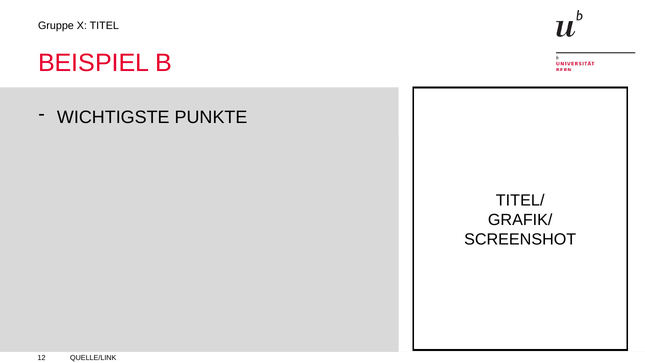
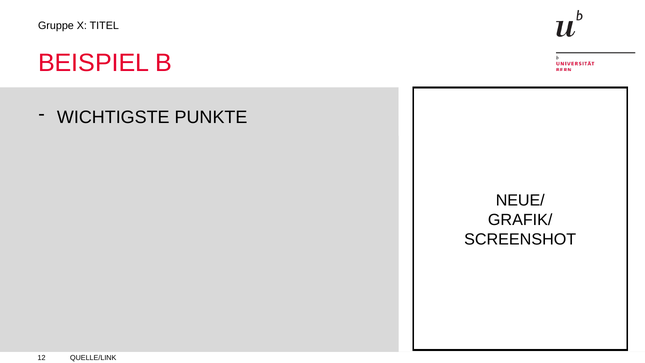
TITEL/: TITEL/ -> NEUE/ (520, 201)
